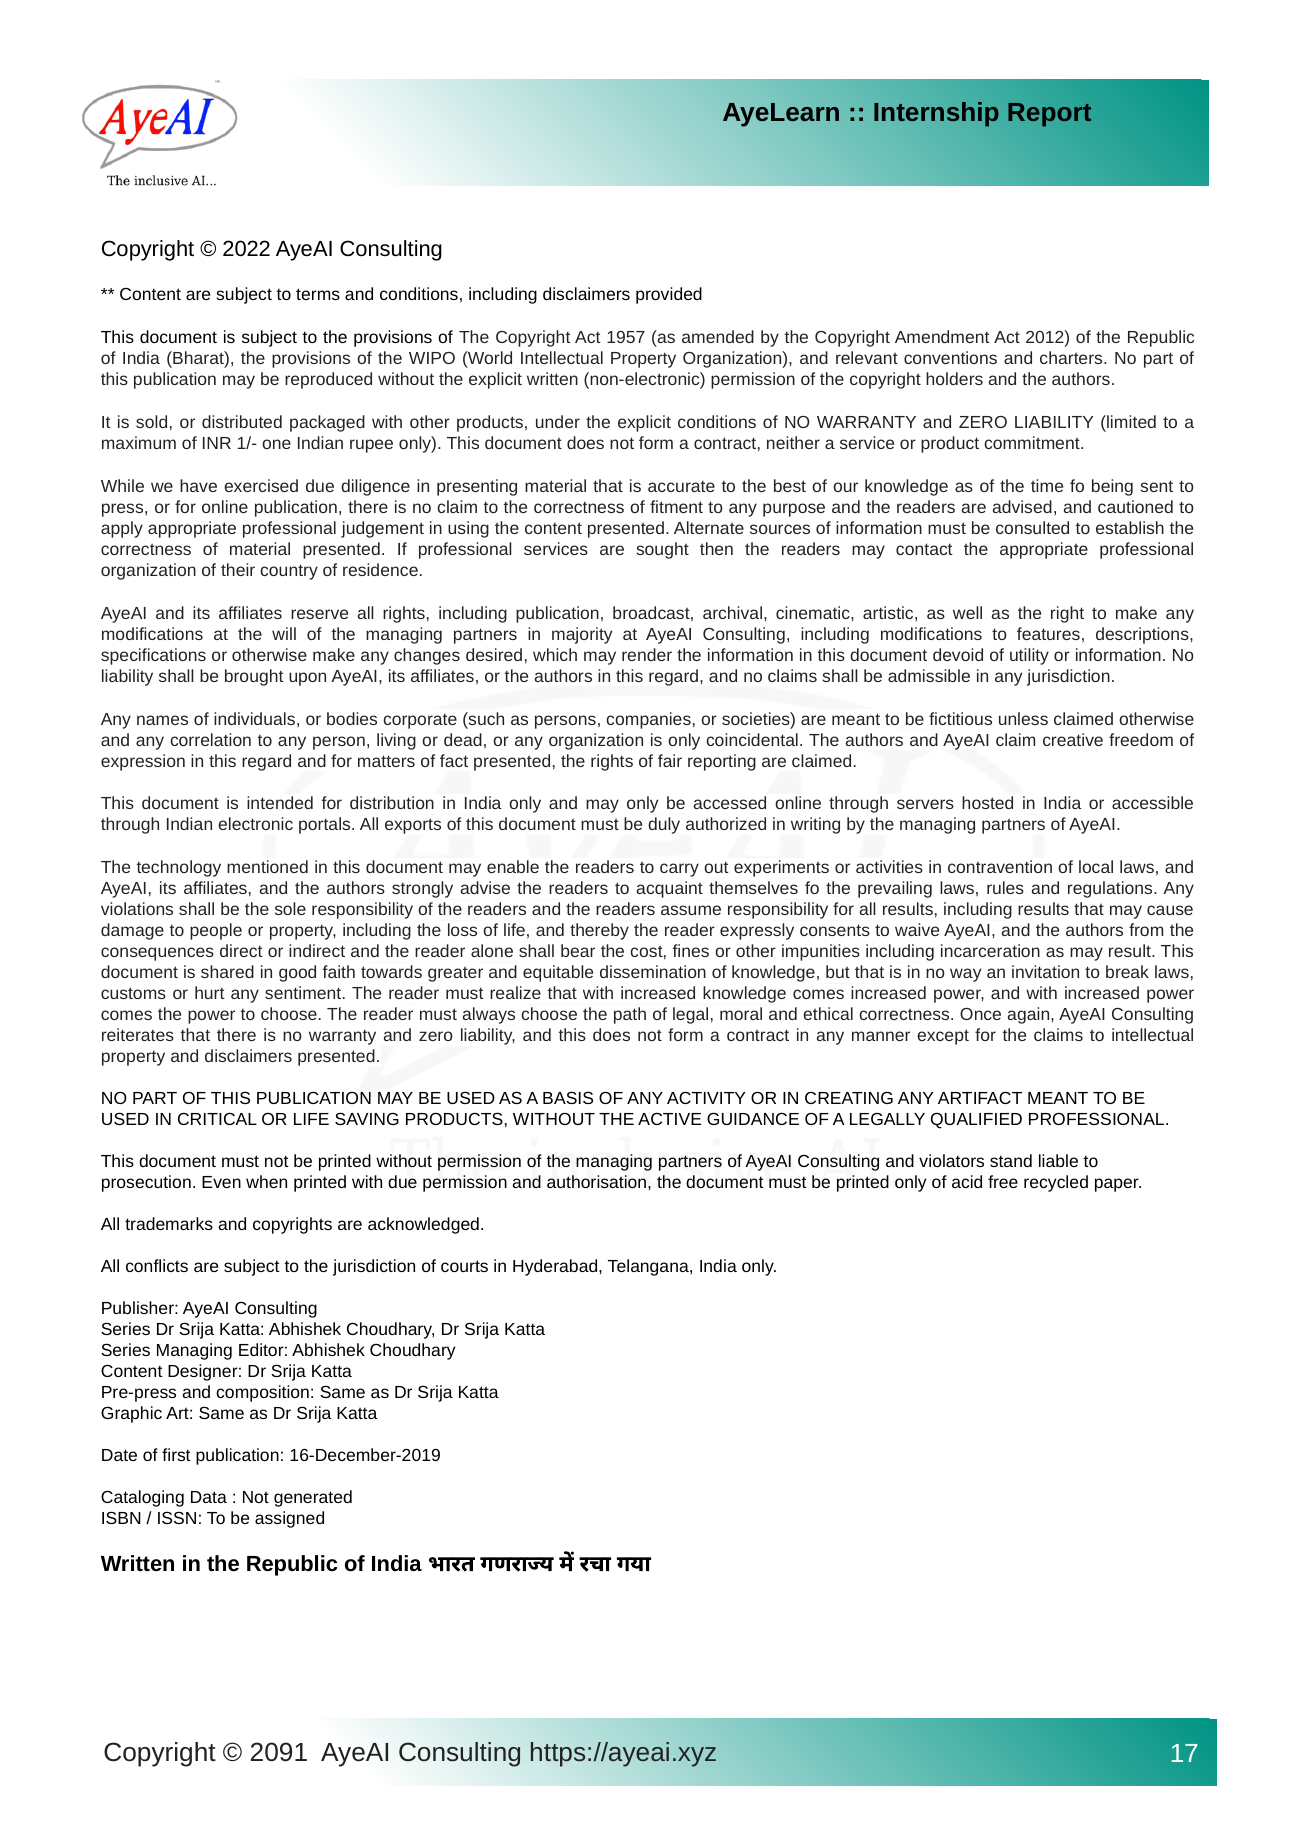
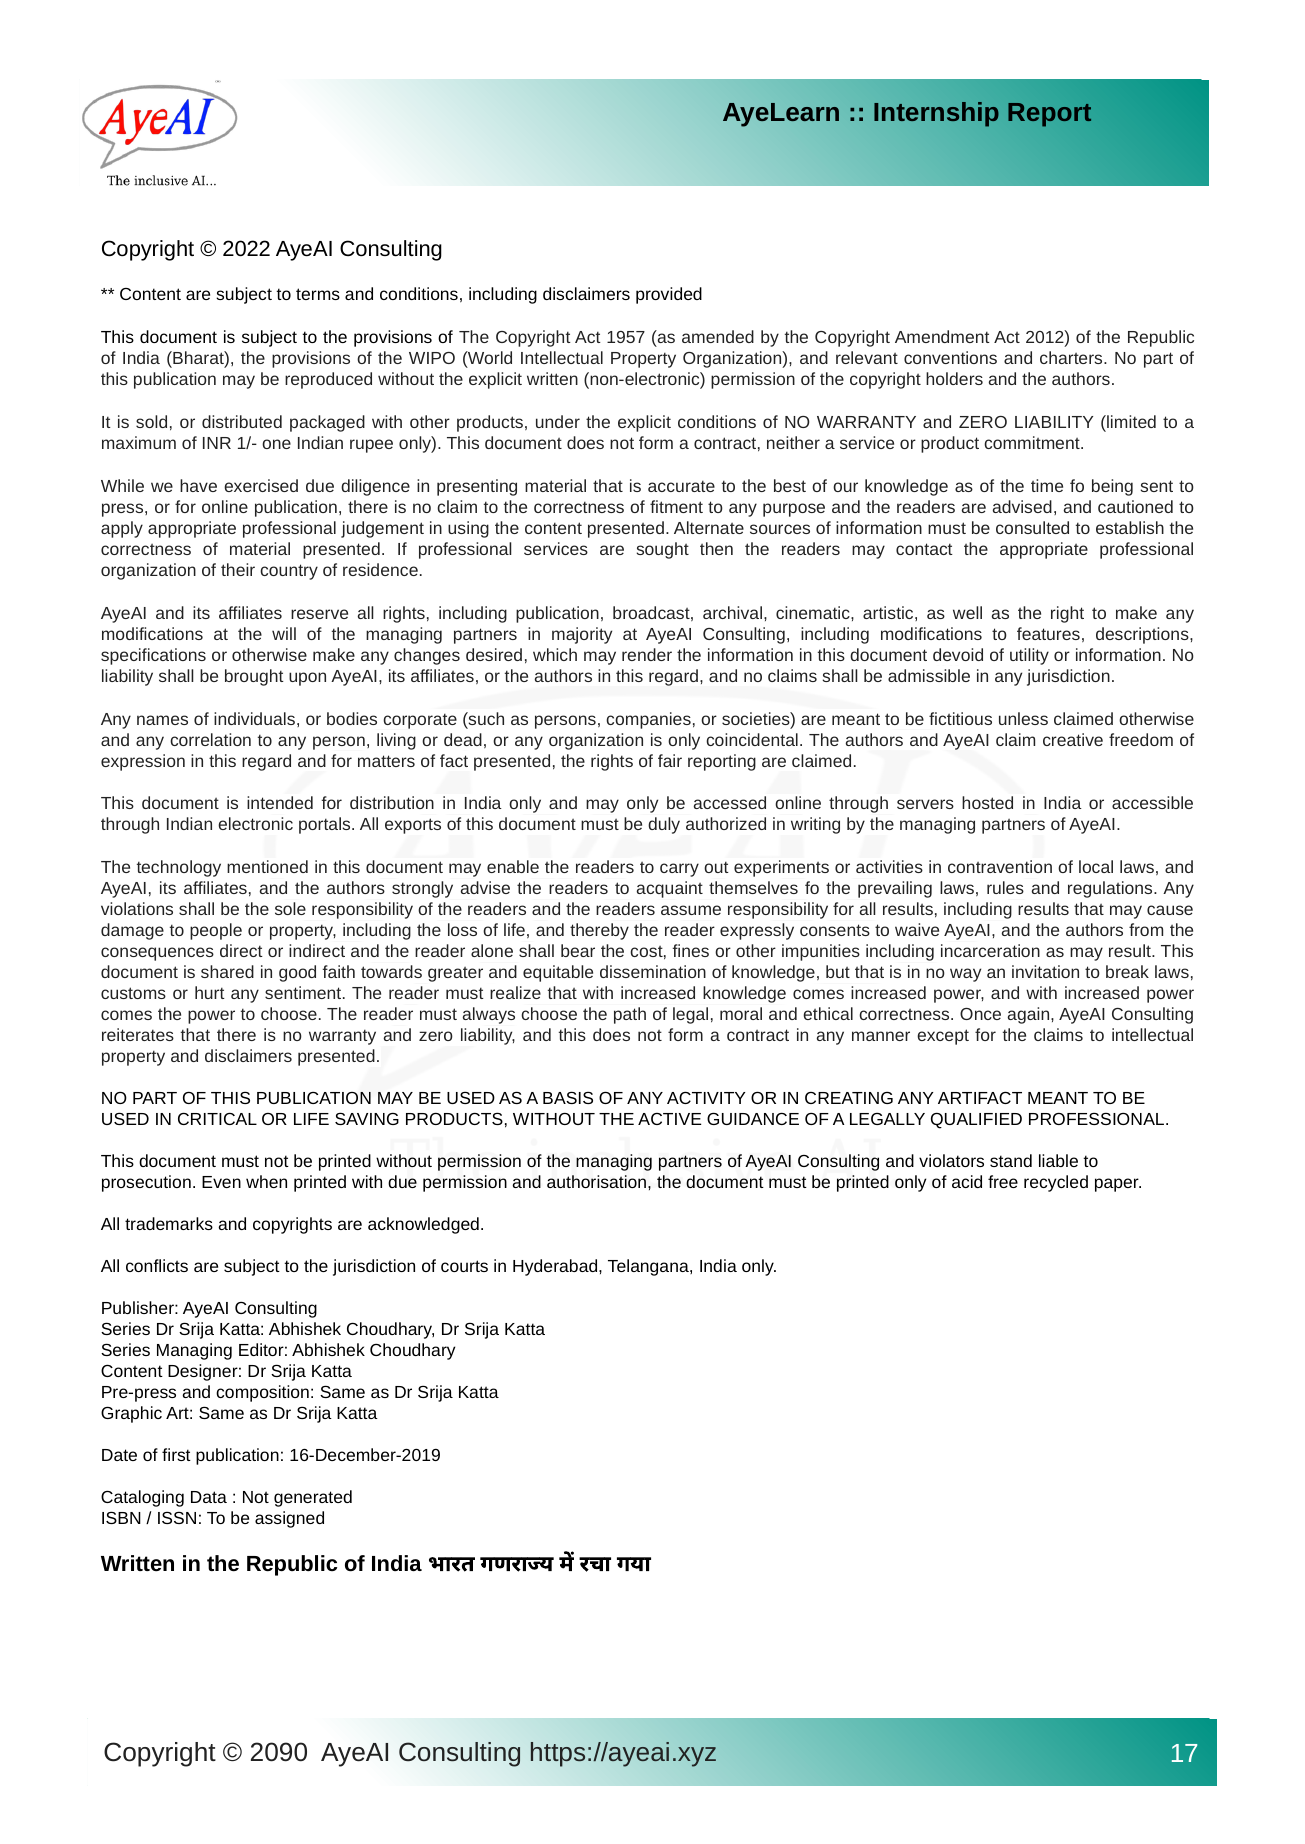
2091: 2091 -> 2090 (279, 1753)
